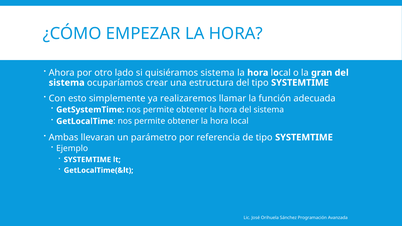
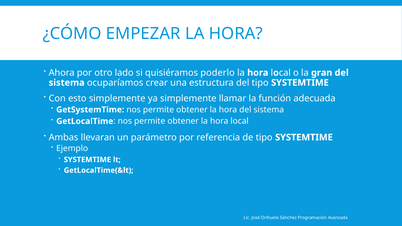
quisiéramos sistema: sistema -> poderlo (218, 73)
ya realizaremos: realizaremos -> simplemente (188, 99)
